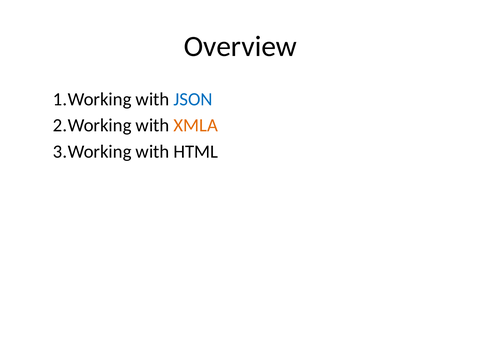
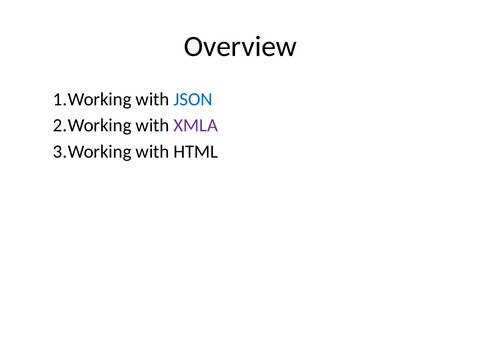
XMLA colour: orange -> purple (196, 125)
